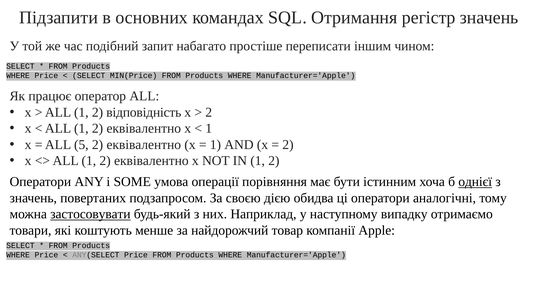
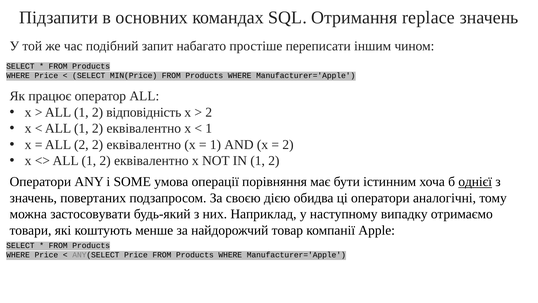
регістр: регістр -> replace (429, 17)
ALL 5: 5 -> 2 (81, 144)
застосовувати underline: present -> none (90, 214)
